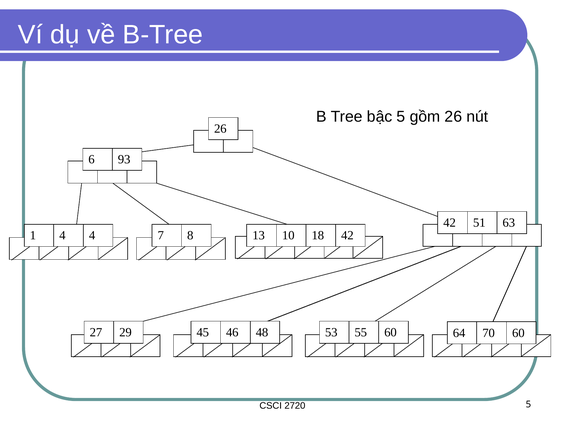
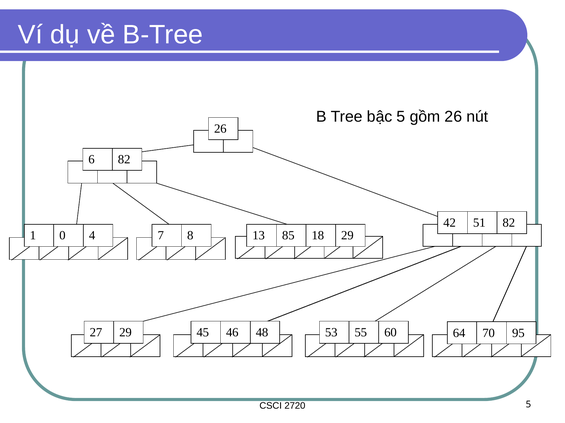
6 93: 93 -> 82 (124, 160)
51 63: 63 -> 82 (509, 223)
1 4: 4 -> 0 (62, 236)
10: 10 -> 85 (288, 236)
18 42: 42 -> 29 (347, 236)
64 60: 60 -> 95 (518, 334)
